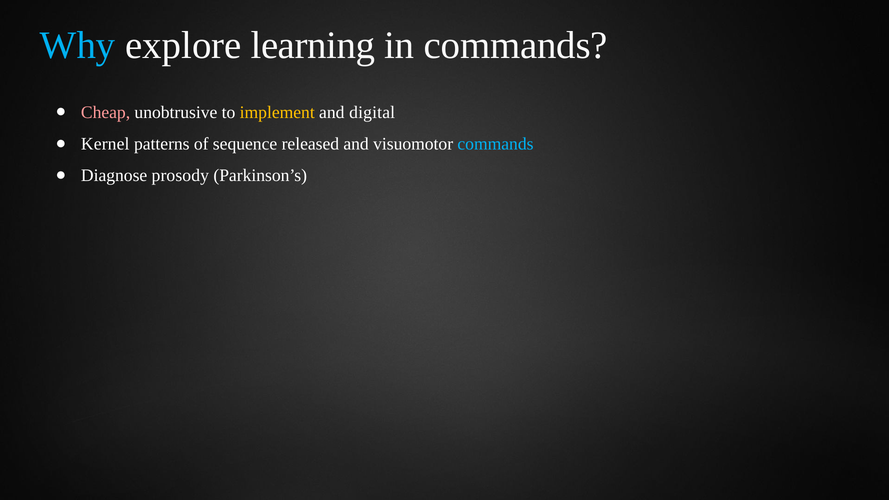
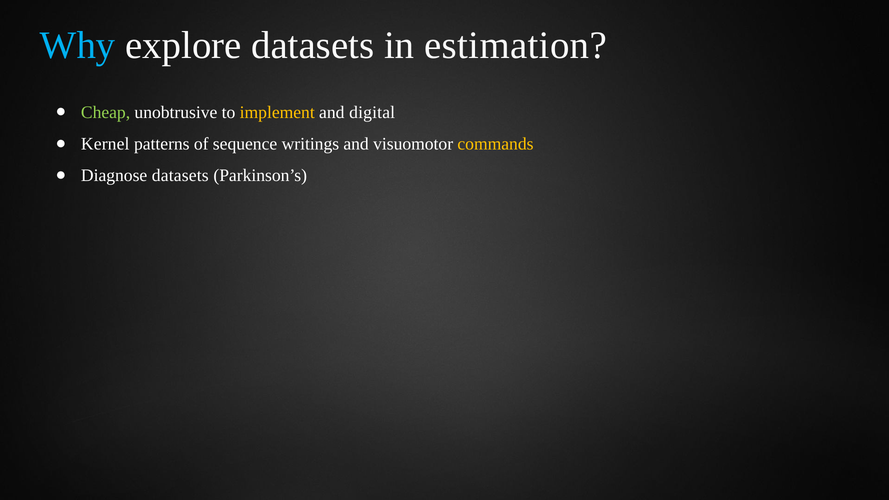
explore learning: learning -> datasets (313, 46)
in commands: commands -> estimation (516, 46)
Cheap colour: pink -> light green (106, 112)
released: released -> writings (310, 144)
commands colour: light blue -> yellow (495, 144)
Diagnose prosody: prosody -> datasets (180, 176)
